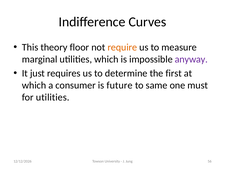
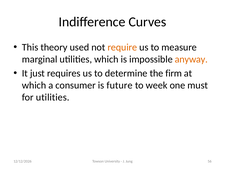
floor: floor -> used (79, 47)
anyway colour: purple -> orange (191, 59)
first: first -> firm (174, 73)
same: same -> week (157, 85)
